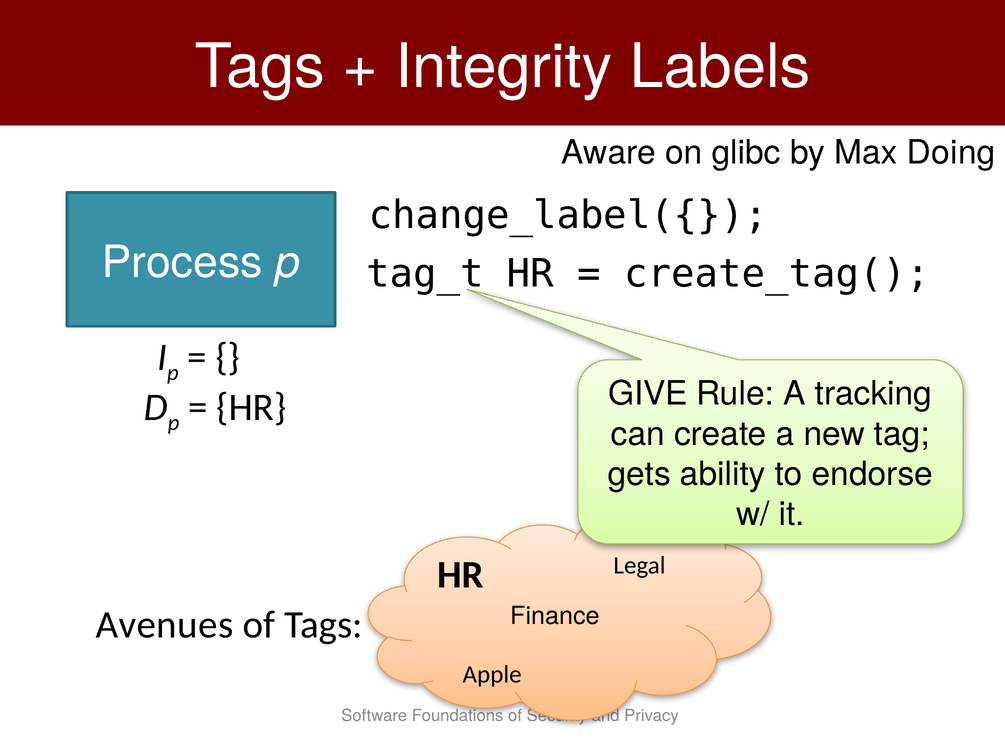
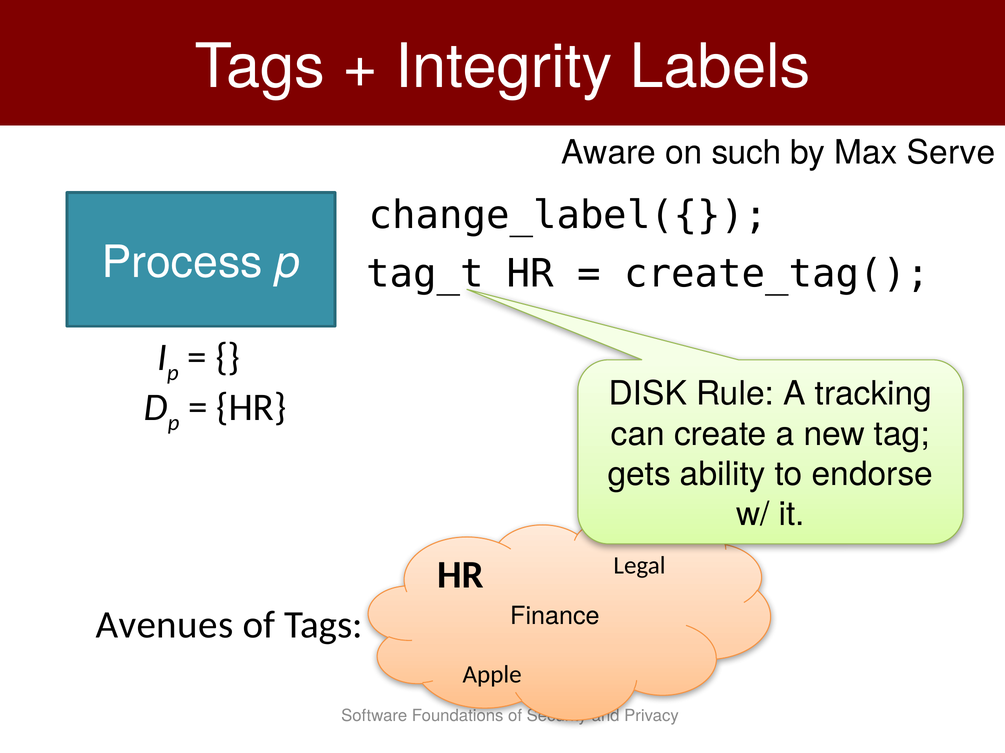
glibc: glibc -> such (746, 153)
Doing: Doing -> Serve (951, 153)
GIVE: GIVE -> DISK (648, 394)
